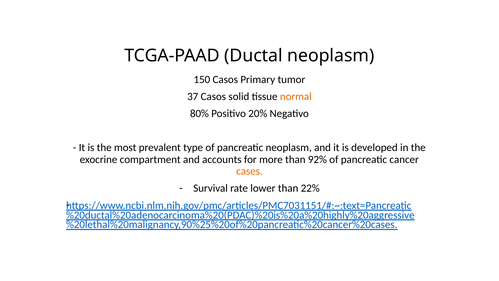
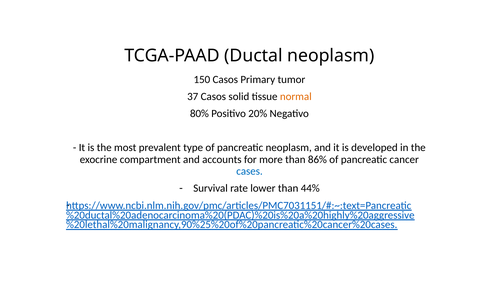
92%: 92% -> 86% (317, 159)
cases colour: orange -> blue (249, 171)
22%: 22% -> 44% (310, 188)
